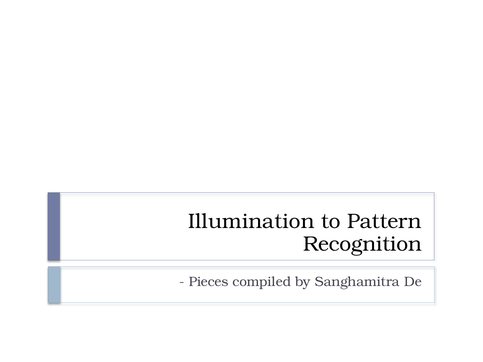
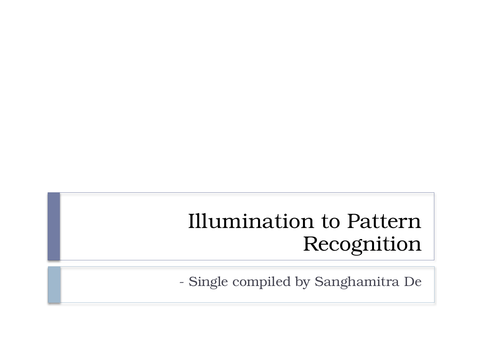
Pieces: Pieces -> Single (209, 282)
